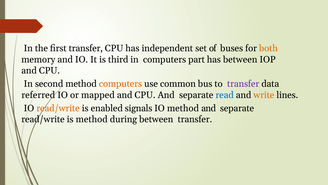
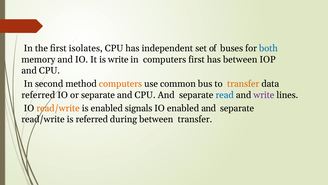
first transfer: transfer -> isolates (86, 48)
both colour: orange -> blue (268, 48)
is third: third -> write (118, 59)
computers part: part -> first (197, 59)
transfer colour: purple -> orange (243, 84)
or mapped: mapped -> separate (98, 95)
write colour: orange -> purple (264, 95)
IO method: method -> enabled (183, 108)
is method: method -> referred (92, 119)
